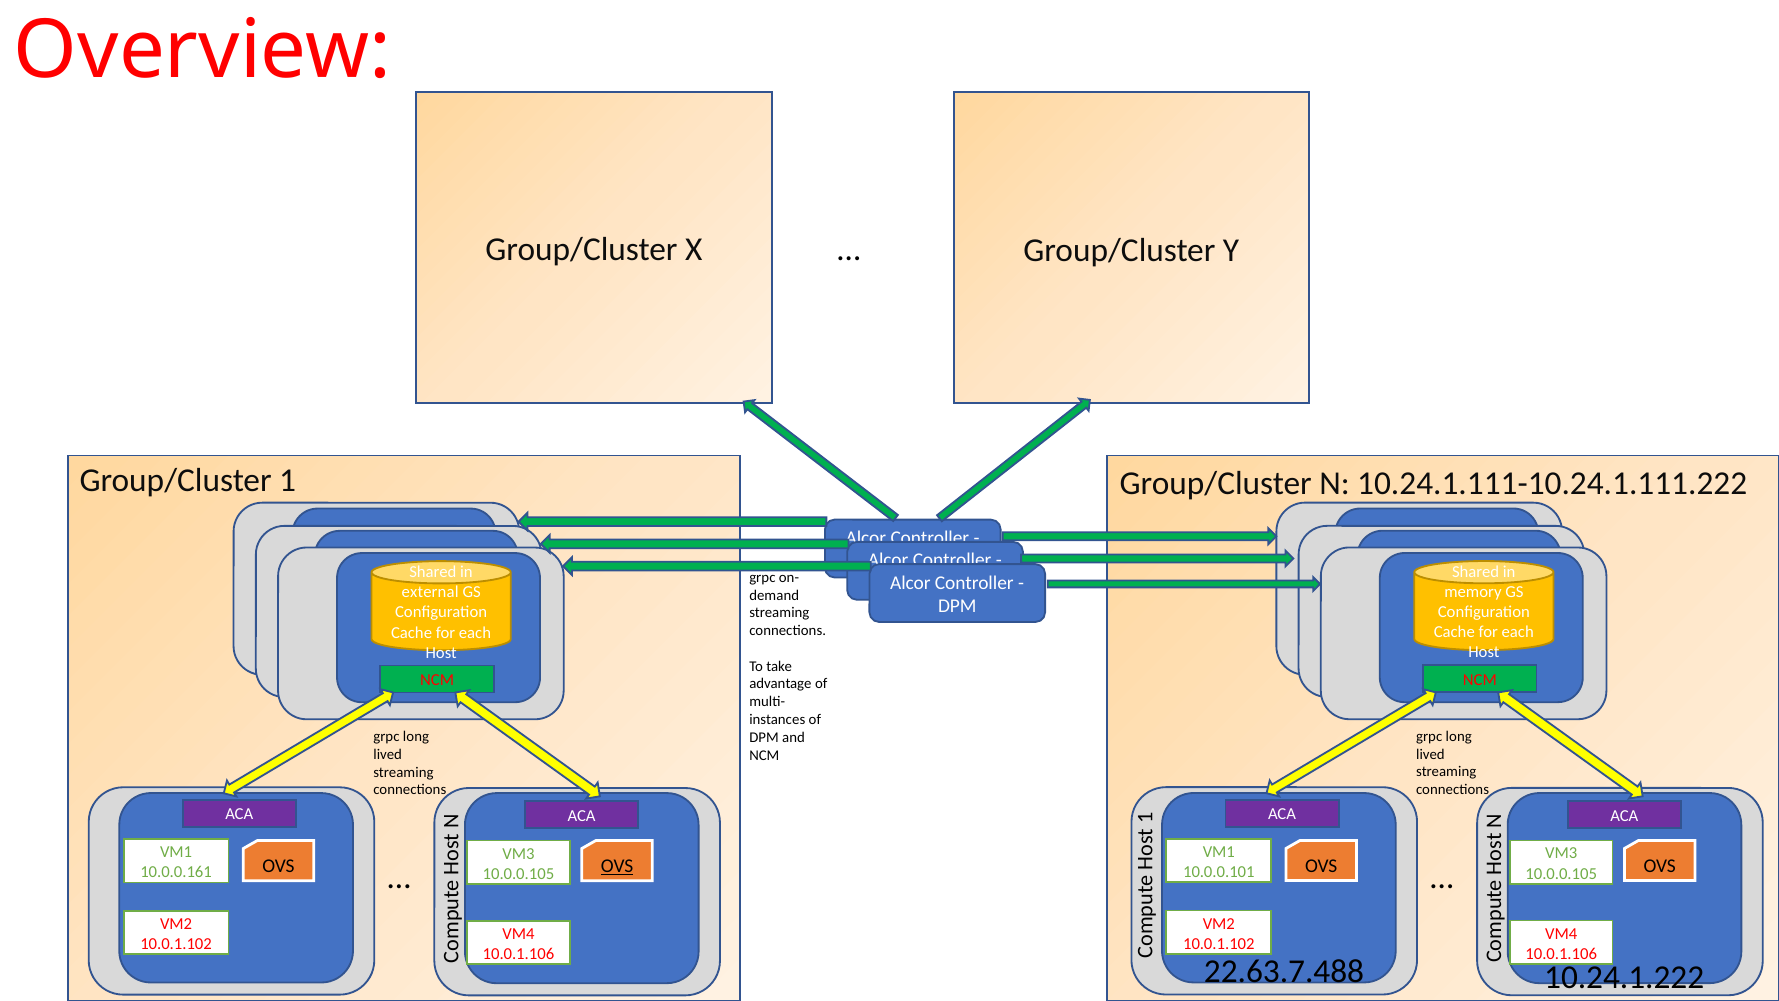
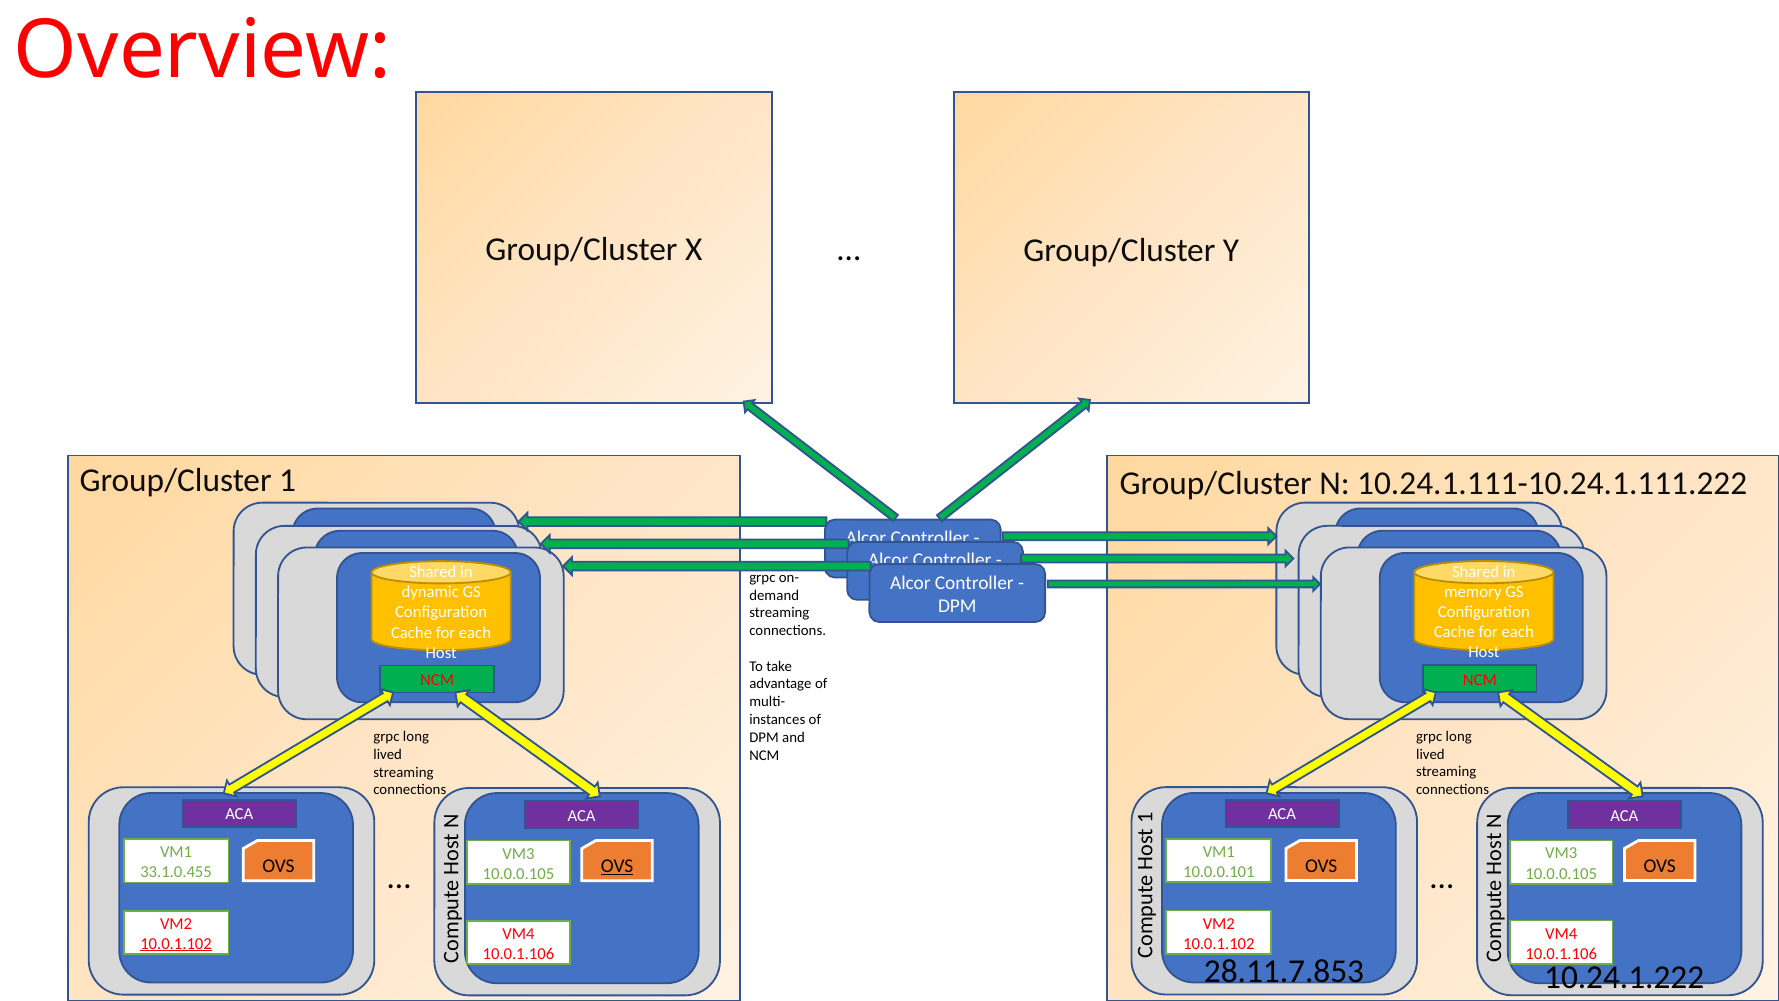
external: external -> dynamic (430, 592)
10.0.0.161: 10.0.0.161 -> 33.1.0.455 (176, 872)
10.0.1.102 underline: none -> present (176, 943)
22.63.7.488: 22.63.7.488 -> 28.11.7.853 (1284, 971)
